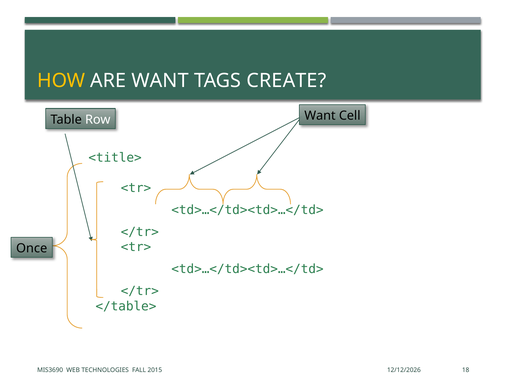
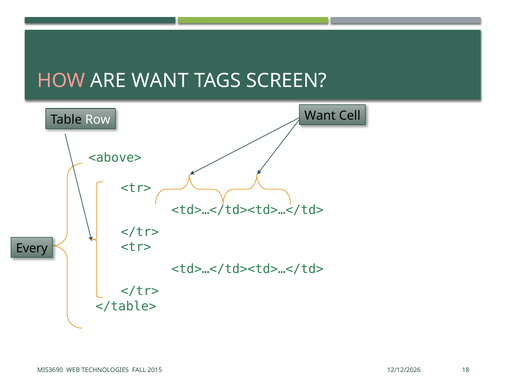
HOW colour: yellow -> pink (61, 81)
CREATE: CREATE -> SCREEN (287, 81)
<title>: <title> -> <above> (115, 157)
Once: Once -> Every (32, 248)
